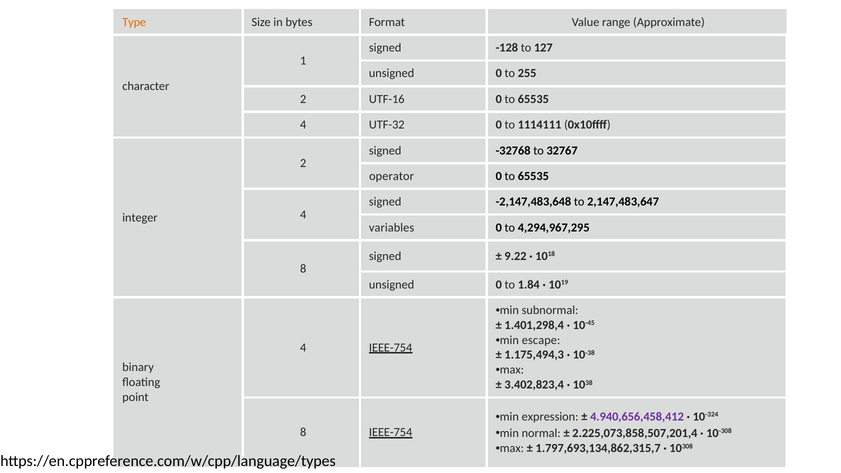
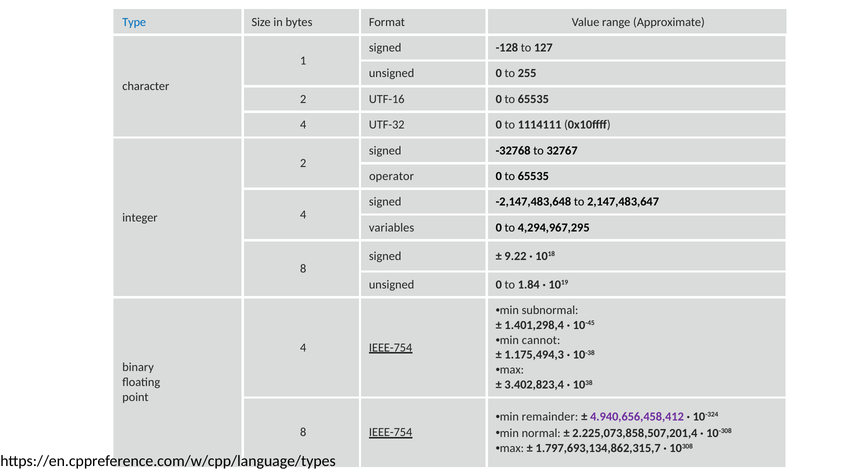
Type colour: orange -> blue (134, 22)
escape: escape -> cannot (541, 340)
expression: expression -> remainder (550, 417)
